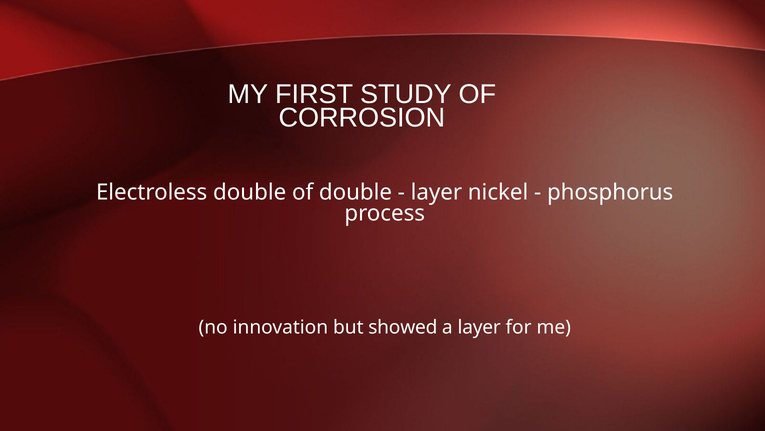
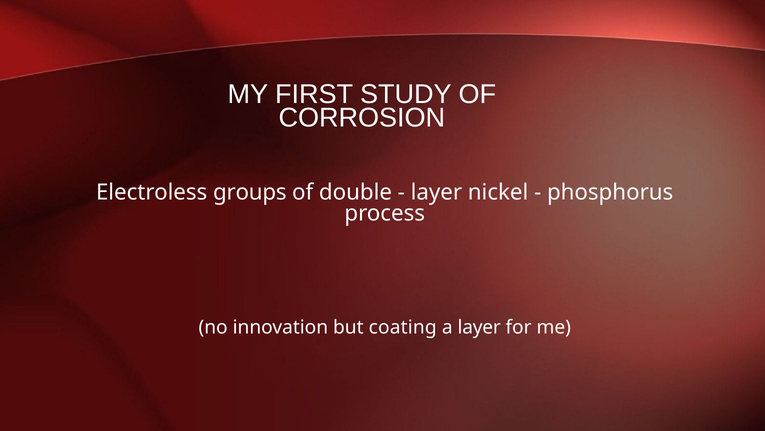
Electroless double: double -> groups (250, 192)
showed: showed -> coating (403, 327)
